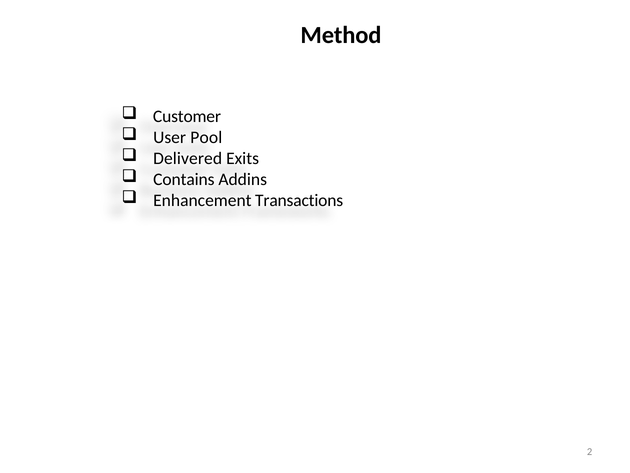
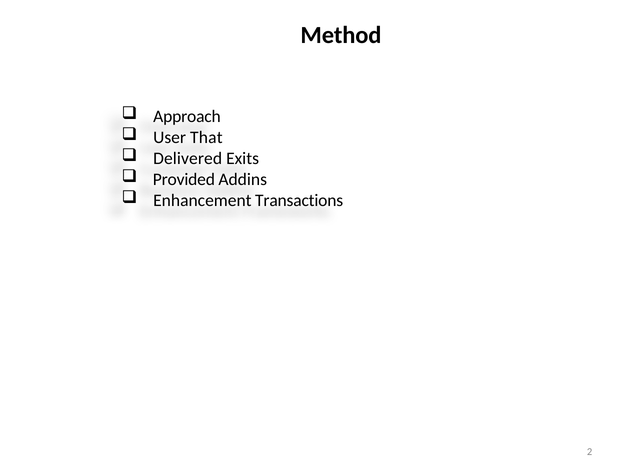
Customer: Customer -> Approach (187, 116)
Pool: Pool -> That (206, 137)
Contains: Contains -> Provided (184, 179)
